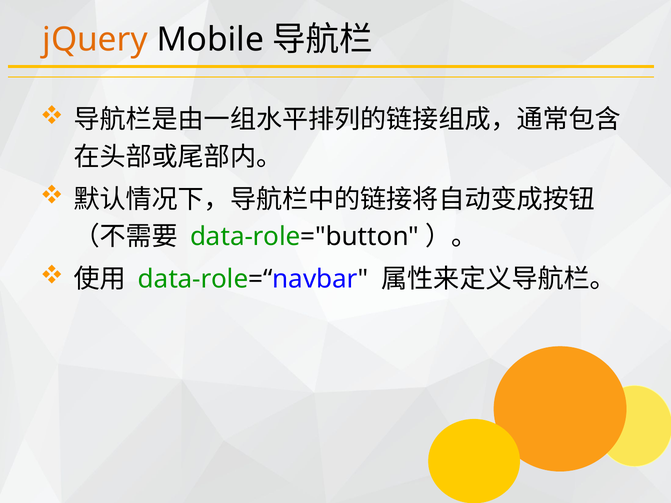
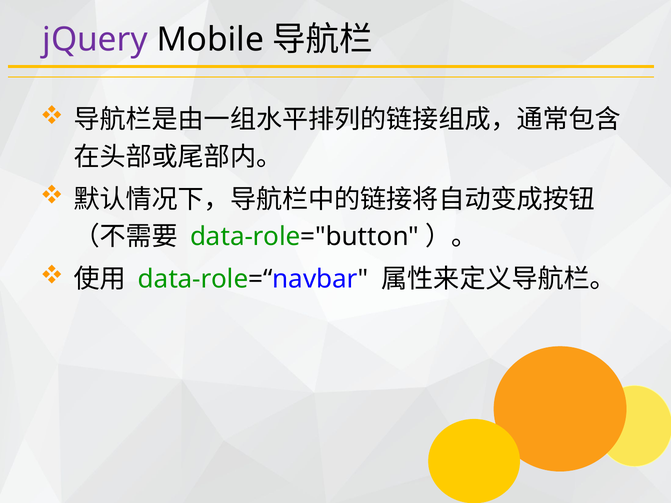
jQuery colour: orange -> purple (95, 40)
